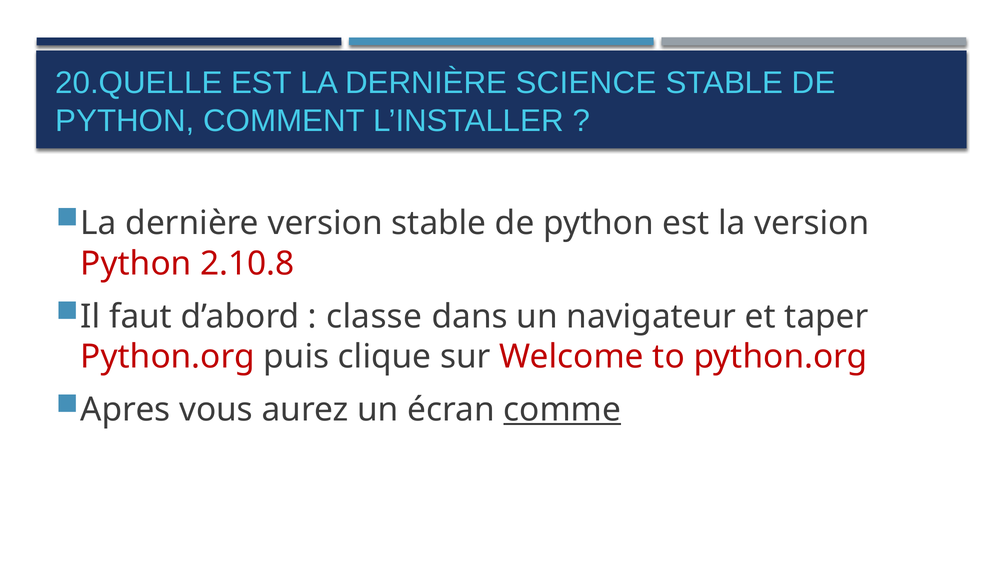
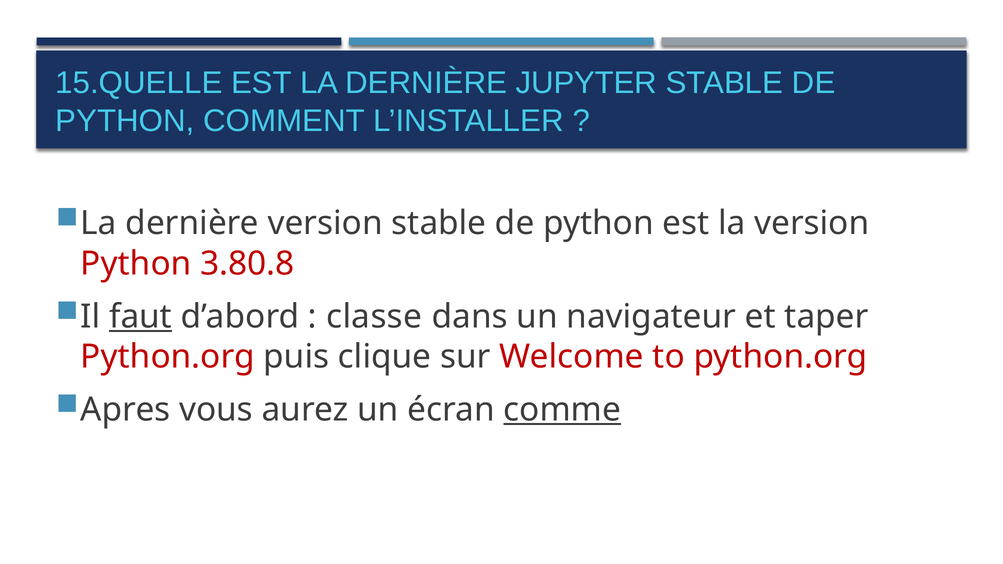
20.QUELLE: 20.QUELLE -> 15.QUELLE (139, 83)
SCIENCE: SCIENCE -> JUPYTER (586, 83)
2.10.8: 2.10.8 -> 3.80.8 (247, 264)
faut underline: none -> present (141, 317)
